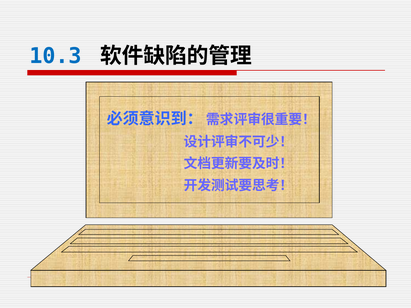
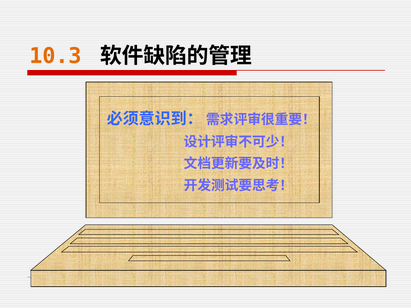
10.3 colour: blue -> orange (56, 56)
